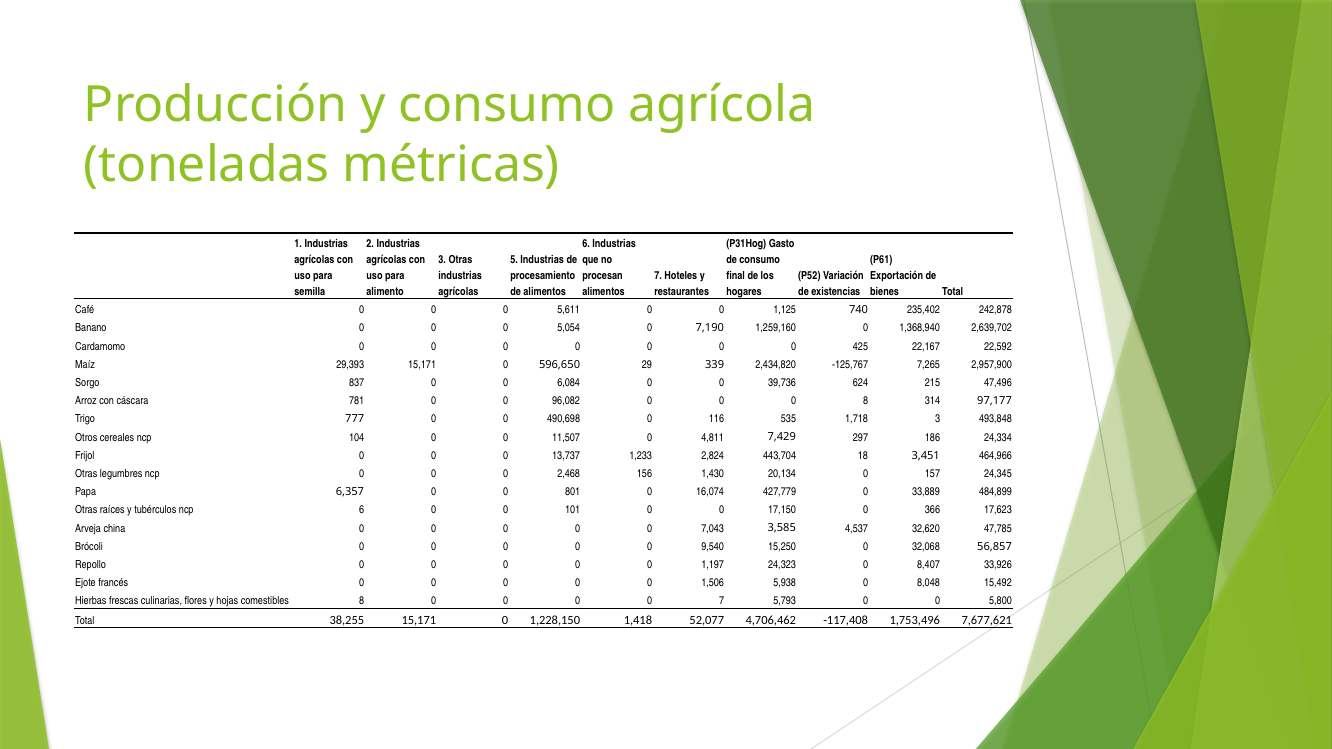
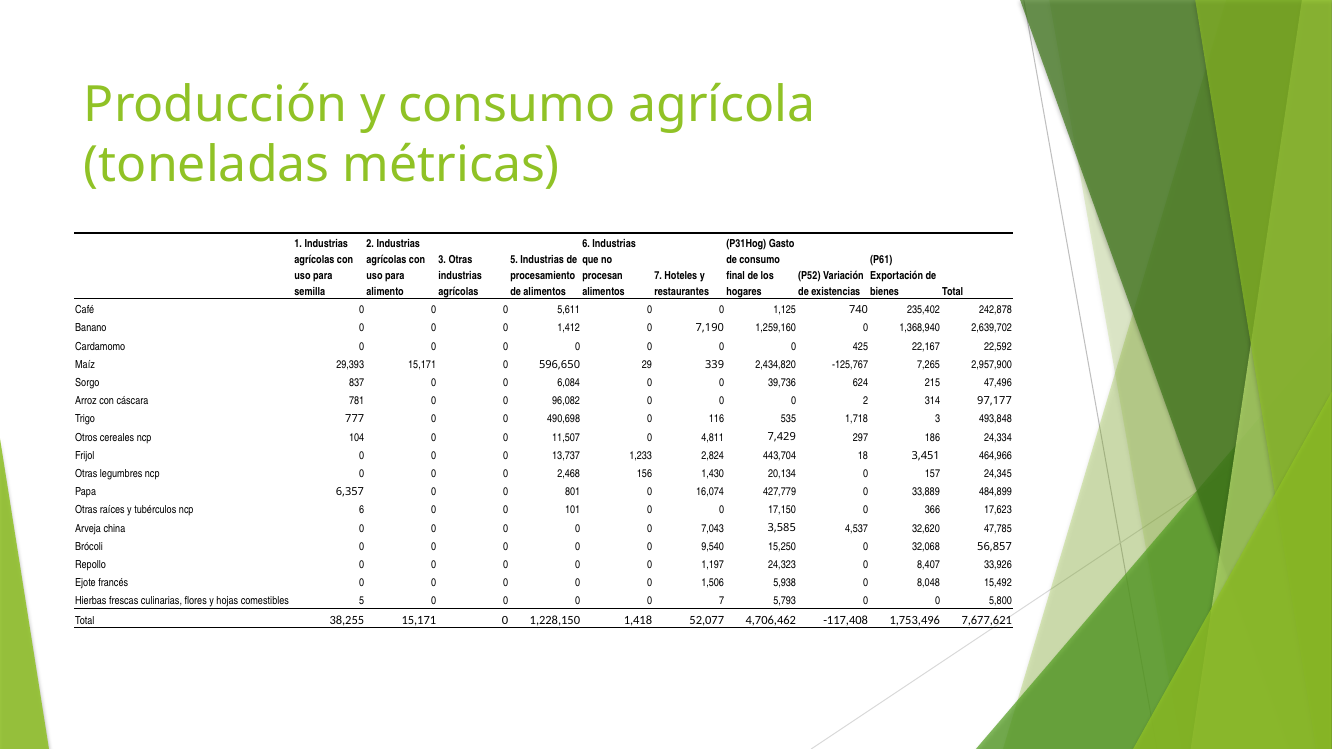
5,054: 5,054 -> 1,412 (569, 328)
0 8: 8 -> 2 (866, 401)
comestibles 8: 8 -> 5 (362, 601)
